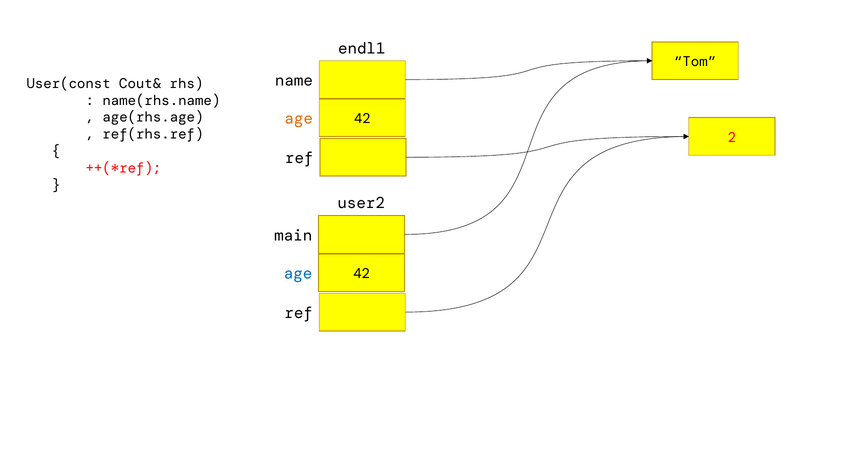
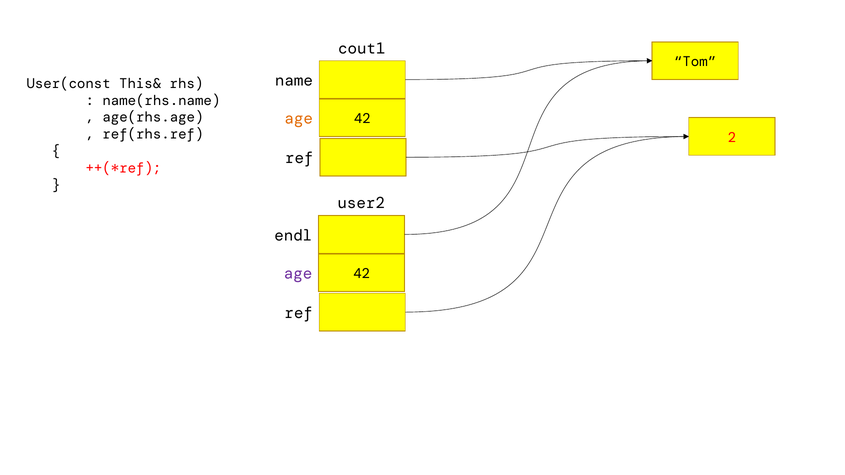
endl1: endl1 -> cout1 (362, 48)
Cout&: Cout& -> This& (140, 84)
main: main -> endl (293, 236)
age colour: blue -> purple (298, 274)
